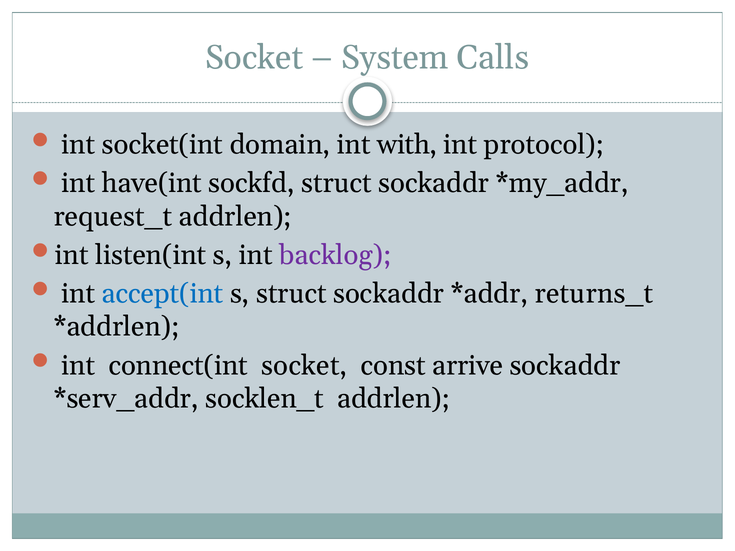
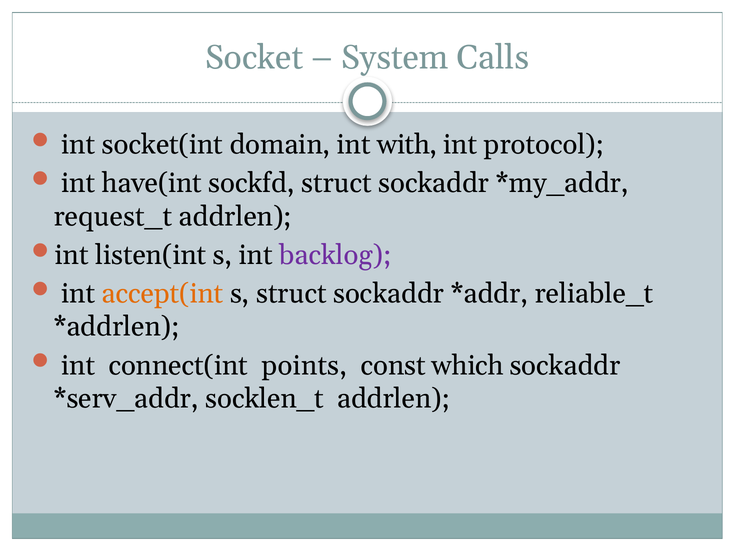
accept(int colour: blue -> orange (163, 294)
returns_t: returns_t -> reliable_t (594, 294)
connect(int socket: socket -> points (304, 366)
arrive: arrive -> which (468, 366)
